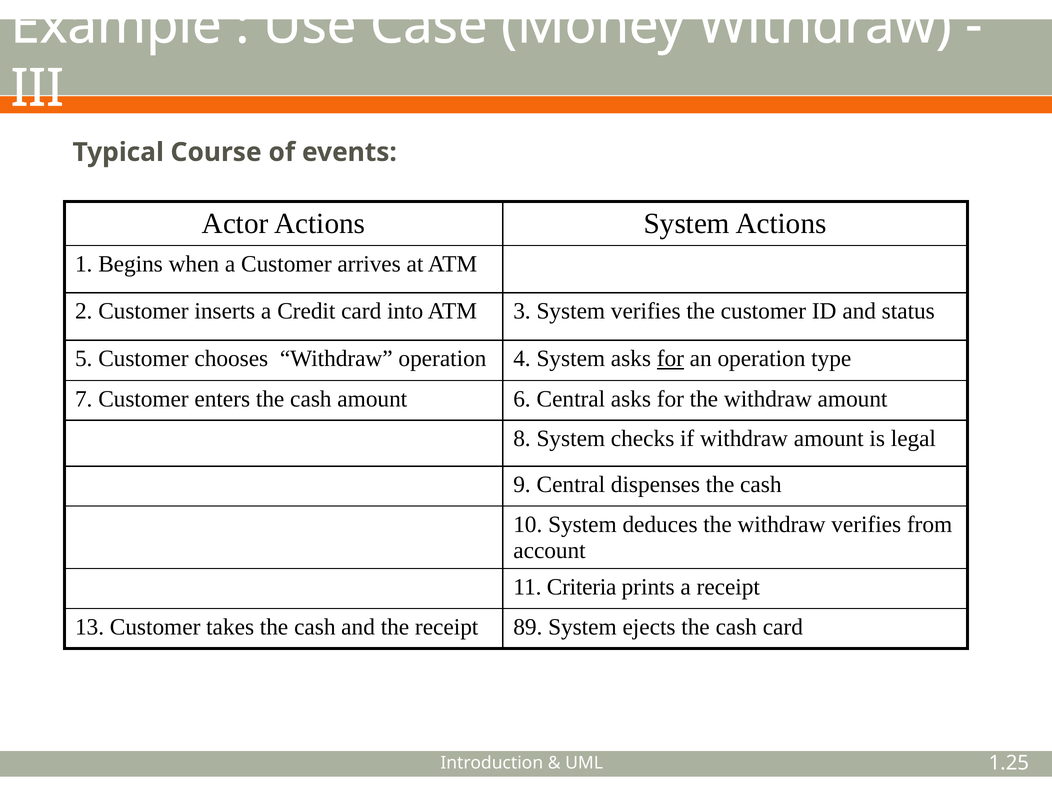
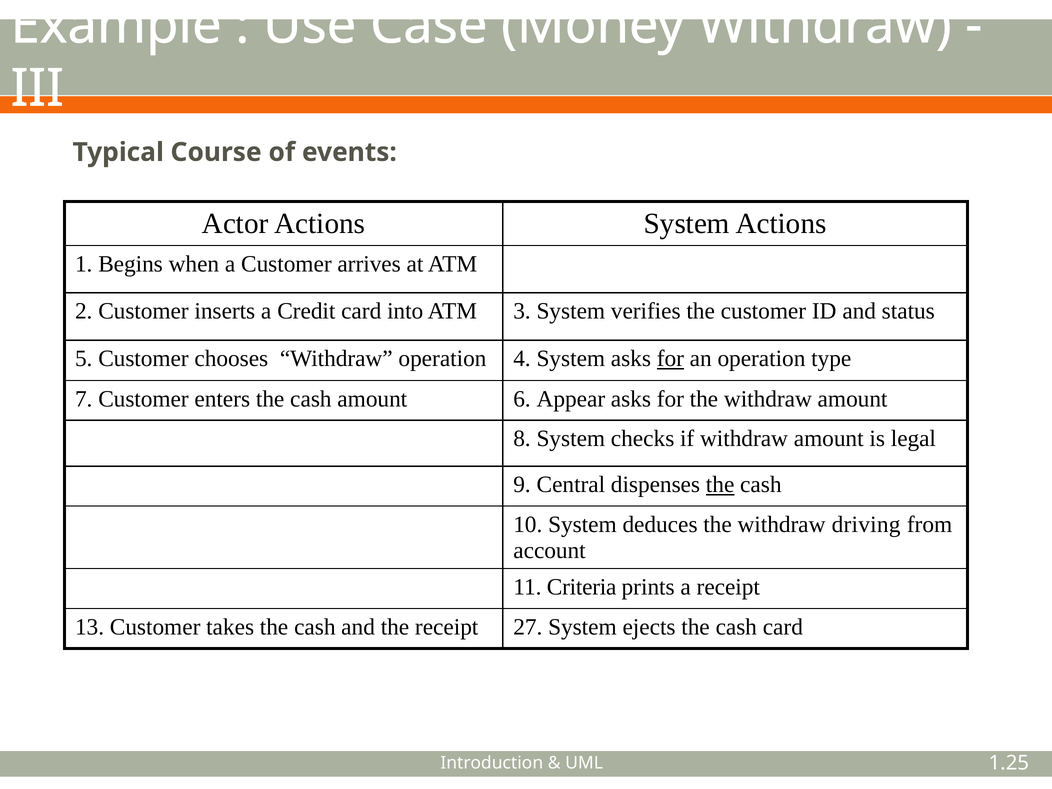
6 Central: Central -> Appear (571, 399)
the underline: none -> present (720, 485)
withdraw verifies: verifies -> driving (866, 524)
89: 89 -> 27 (528, 627)
